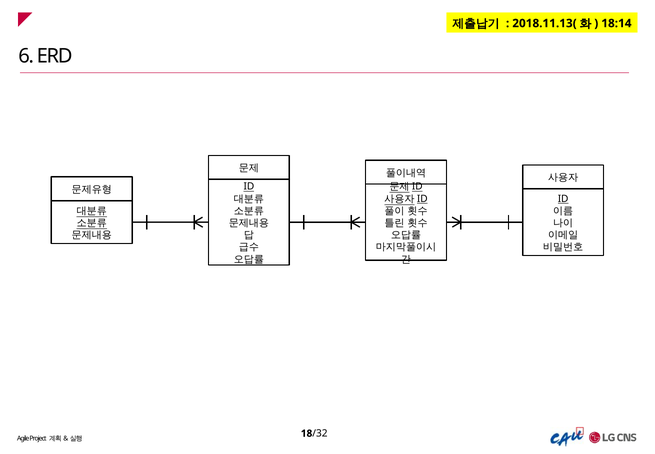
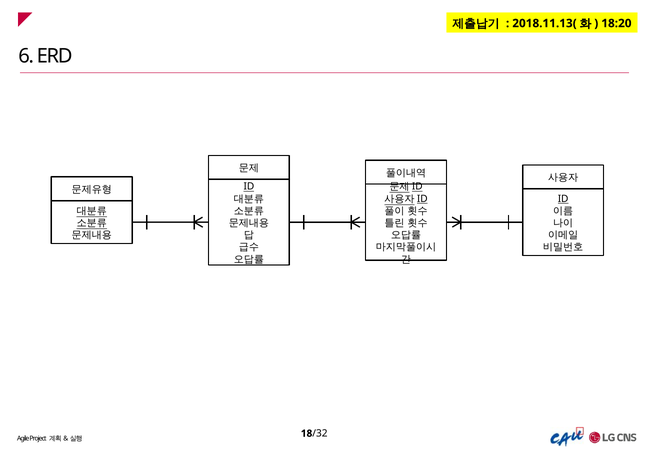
18:14: 18:14 -> 18:20 (616, 23)
